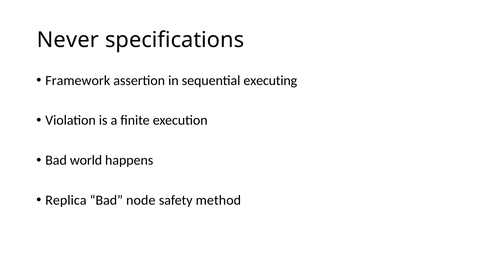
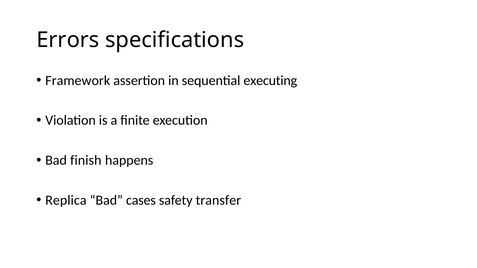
Never: Never -> Errors (68, 40)
world: world -> finish (86, 160)
node: node -> cases (141, 200)
method: method -> transfer (218, 200)
